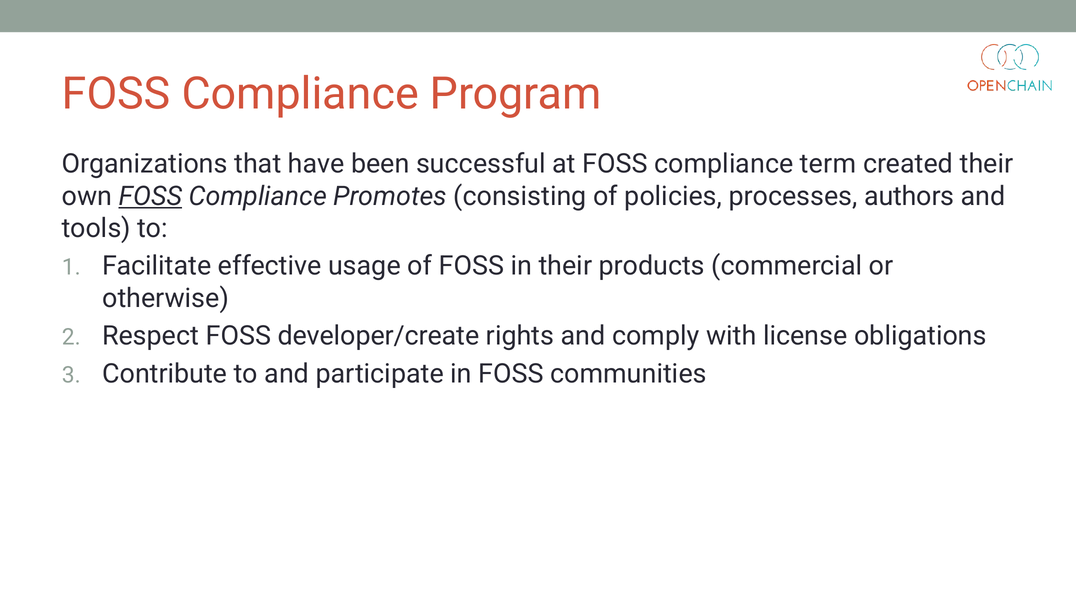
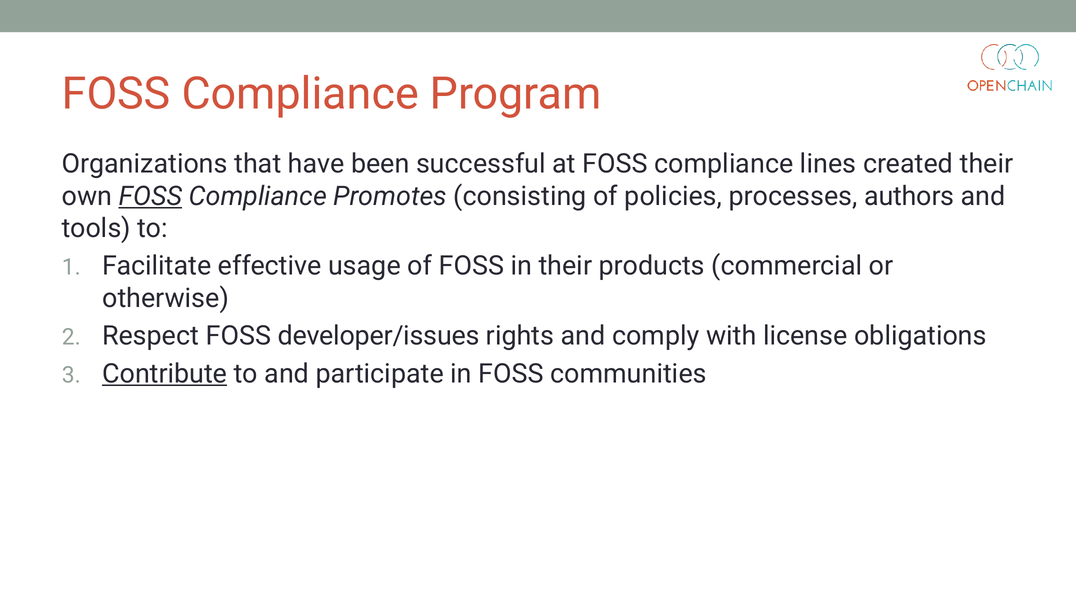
term: term -> lines (828, 164)
developer/create: developer/create -> developer/issues (379, 336)
Contribute underline: none -> present (165, 374)
